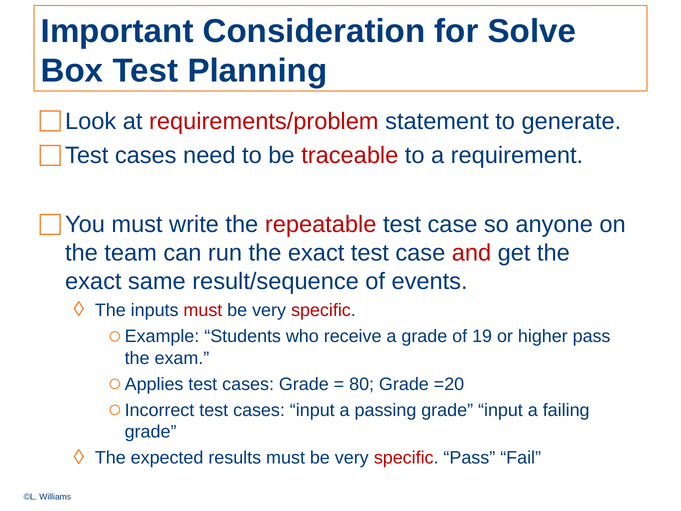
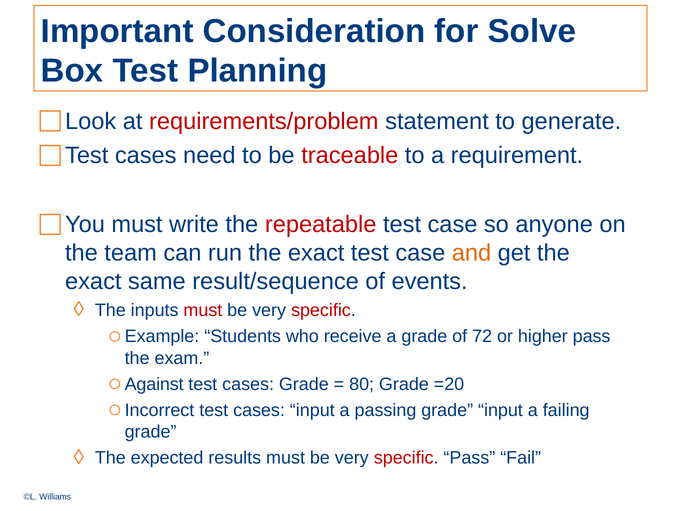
and colour: red -> orange (471, 253)
19: 19 -> 72 (482, 336)
Applies: Applies -> Against (154, 384)
